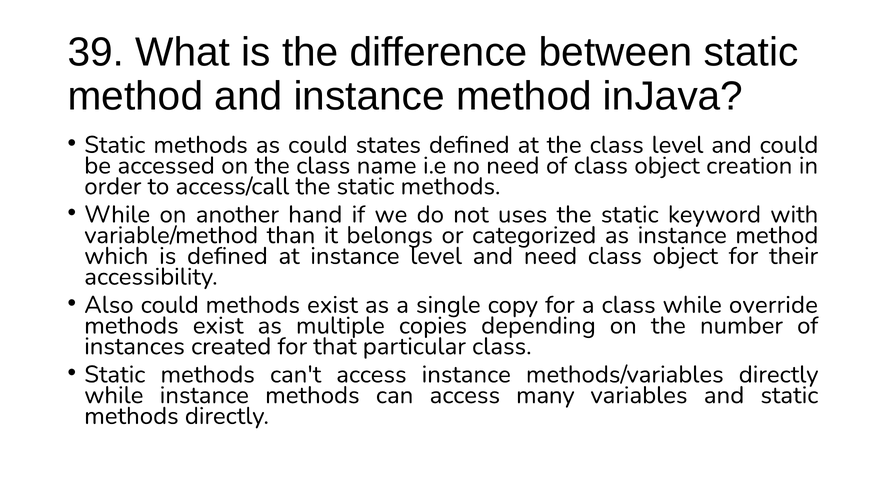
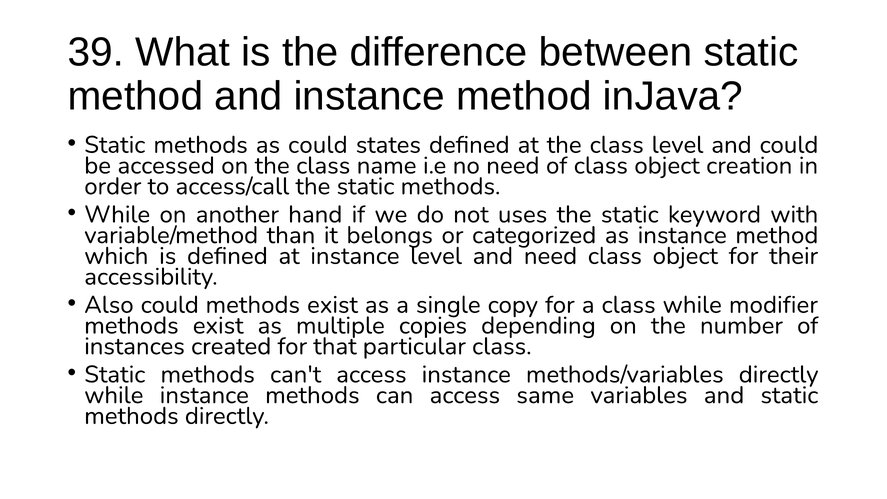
override: override -> modifier (773, 305)
many: many -> same (545, 395)
